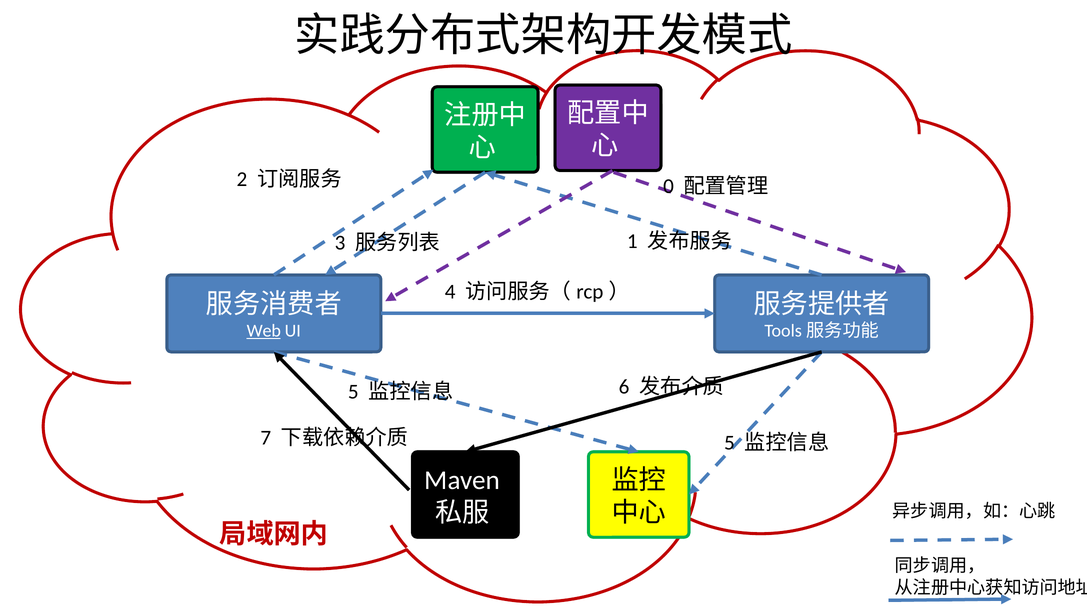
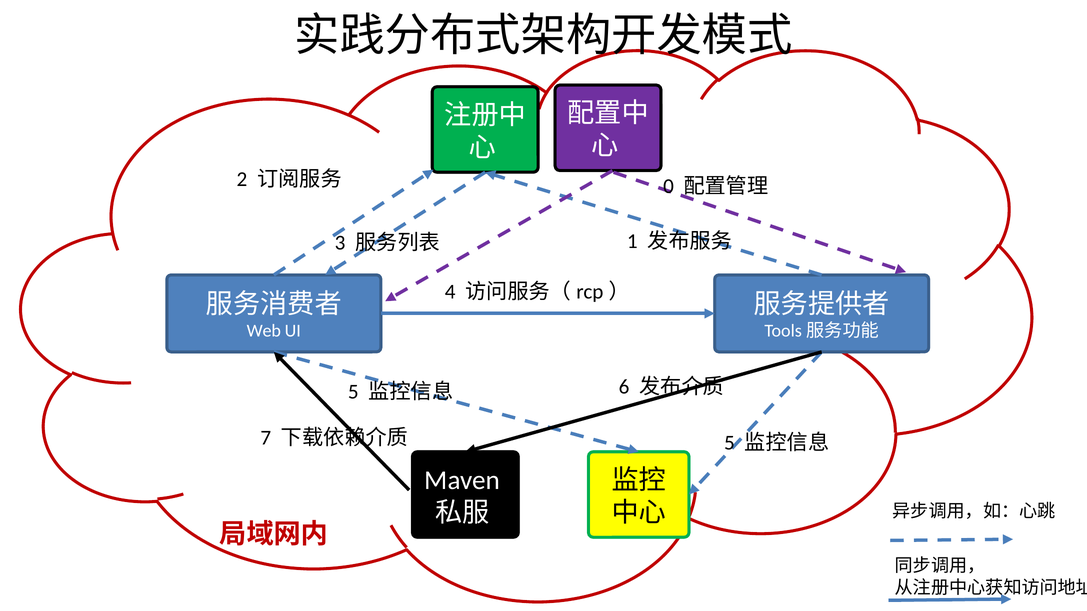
Web underline: present -> none (264, 331)
